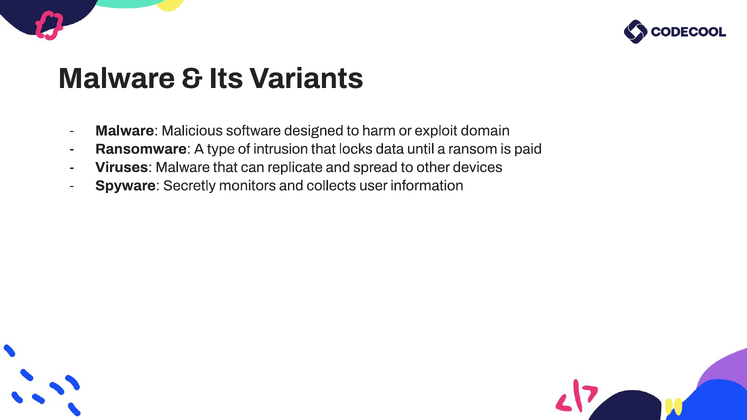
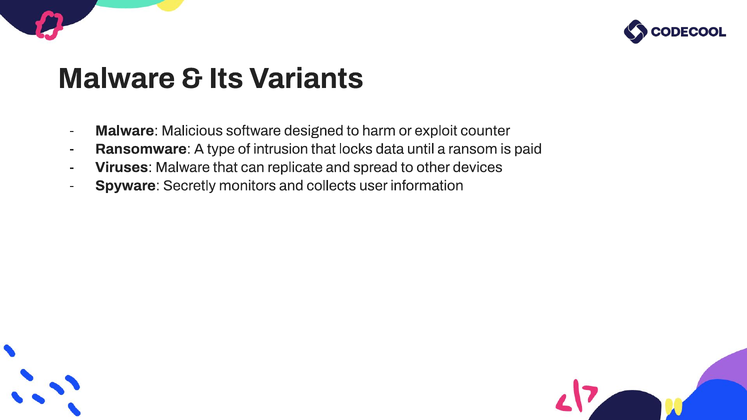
domain: domain -> counter (485, 131)
